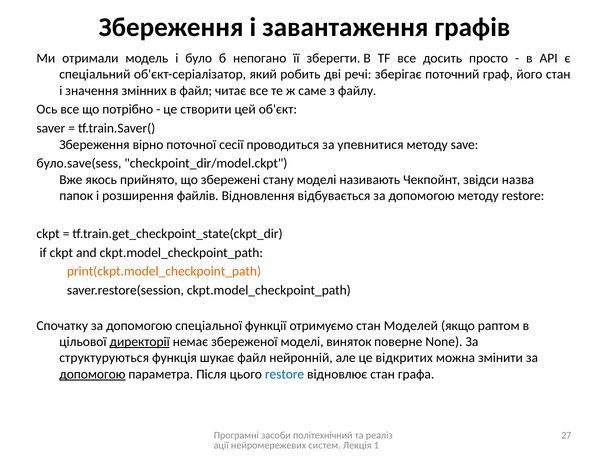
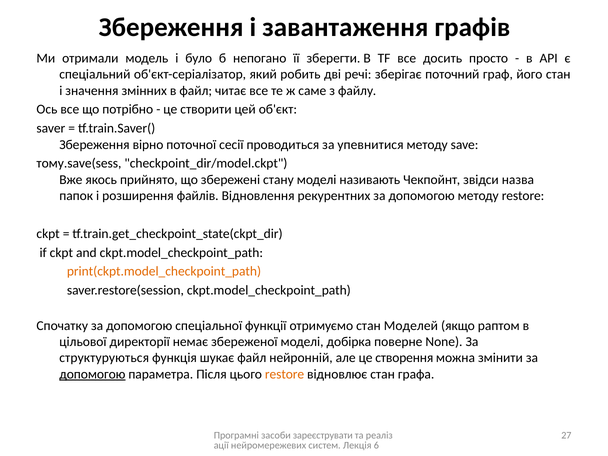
було.save(sess: було.save(sess -> тому.save(sess (79, 163)
відбувається: відбувається -> рекурентних (334, 196)
директорії underline: present -> none (140, 342)
виняток: виняток -> добірка (349, 342)
відкритих: відкритих -> створення (404, 358)
restore colour: blue -> orange (285, 374)
політехнічний: політехнічний -> зареєструвати (323, 435)
1: 1 -> 6 (376, 446)
